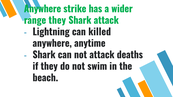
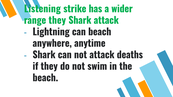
Anywhere: Anywhere -> Listening (42, 9)
can killed: killed -> beach (100, 32)
